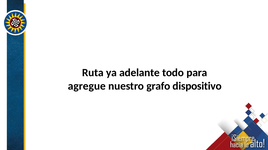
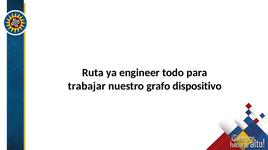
adelante: adelante -> engineer (140, 73)
agregue: agregue -> trabajar (87, 86)
